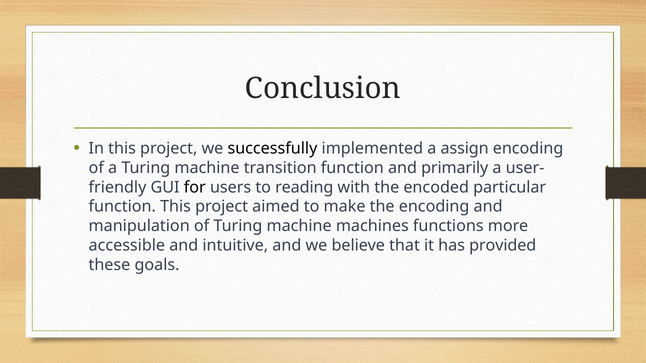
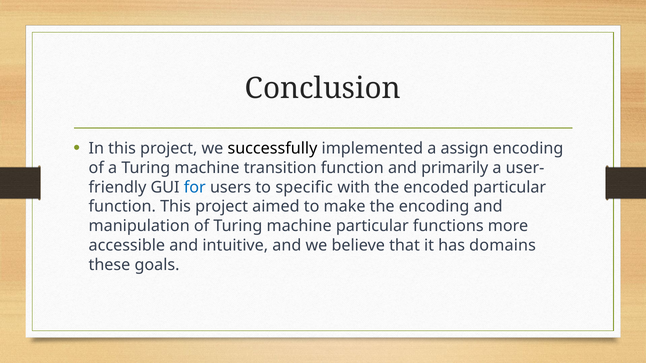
for colour: black -> blue (195, 187)
reading: reading -> specific (304, 187)
machine machines: machines -> particular (372, 226)
provided: provided -> domains (503, 246)
